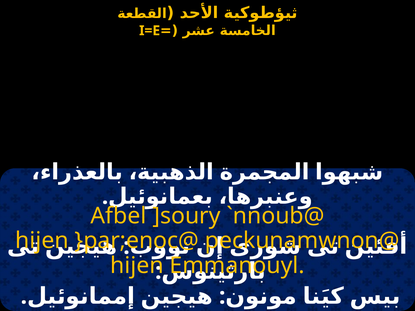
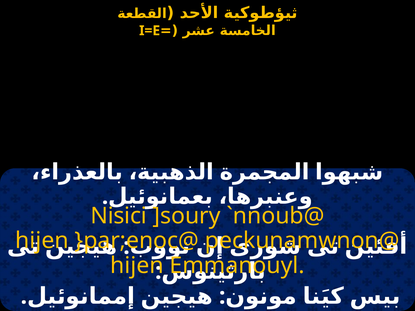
Afbel: Afbel -> Nisici (119, 216)
